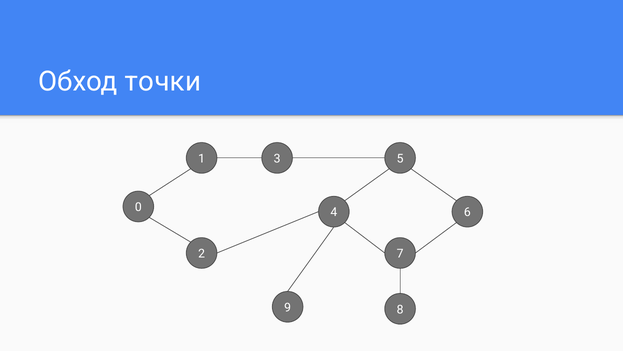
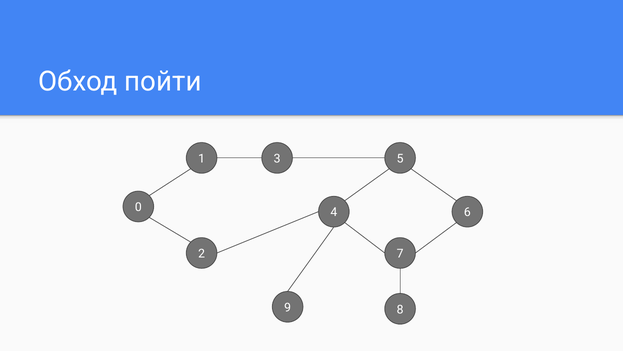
точки: точки -> пойти (163, 82)
